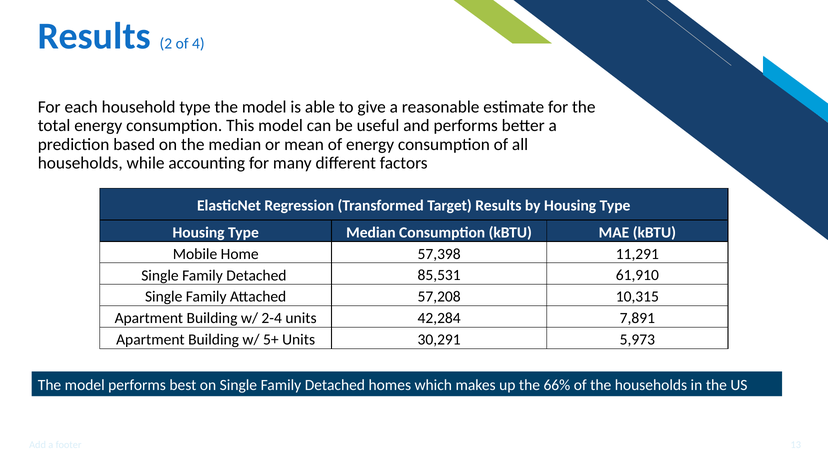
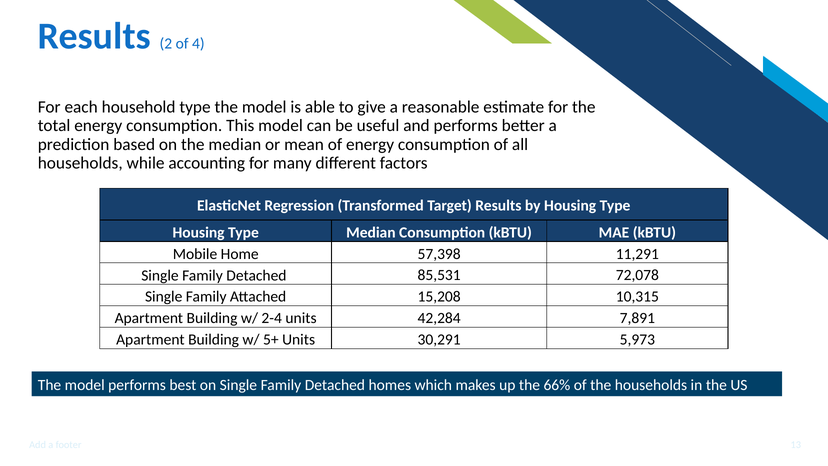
61,910: 61,910 -> 72,078 (637, 275)
57,208: 57,208 -> 15,208 (439, 297)
